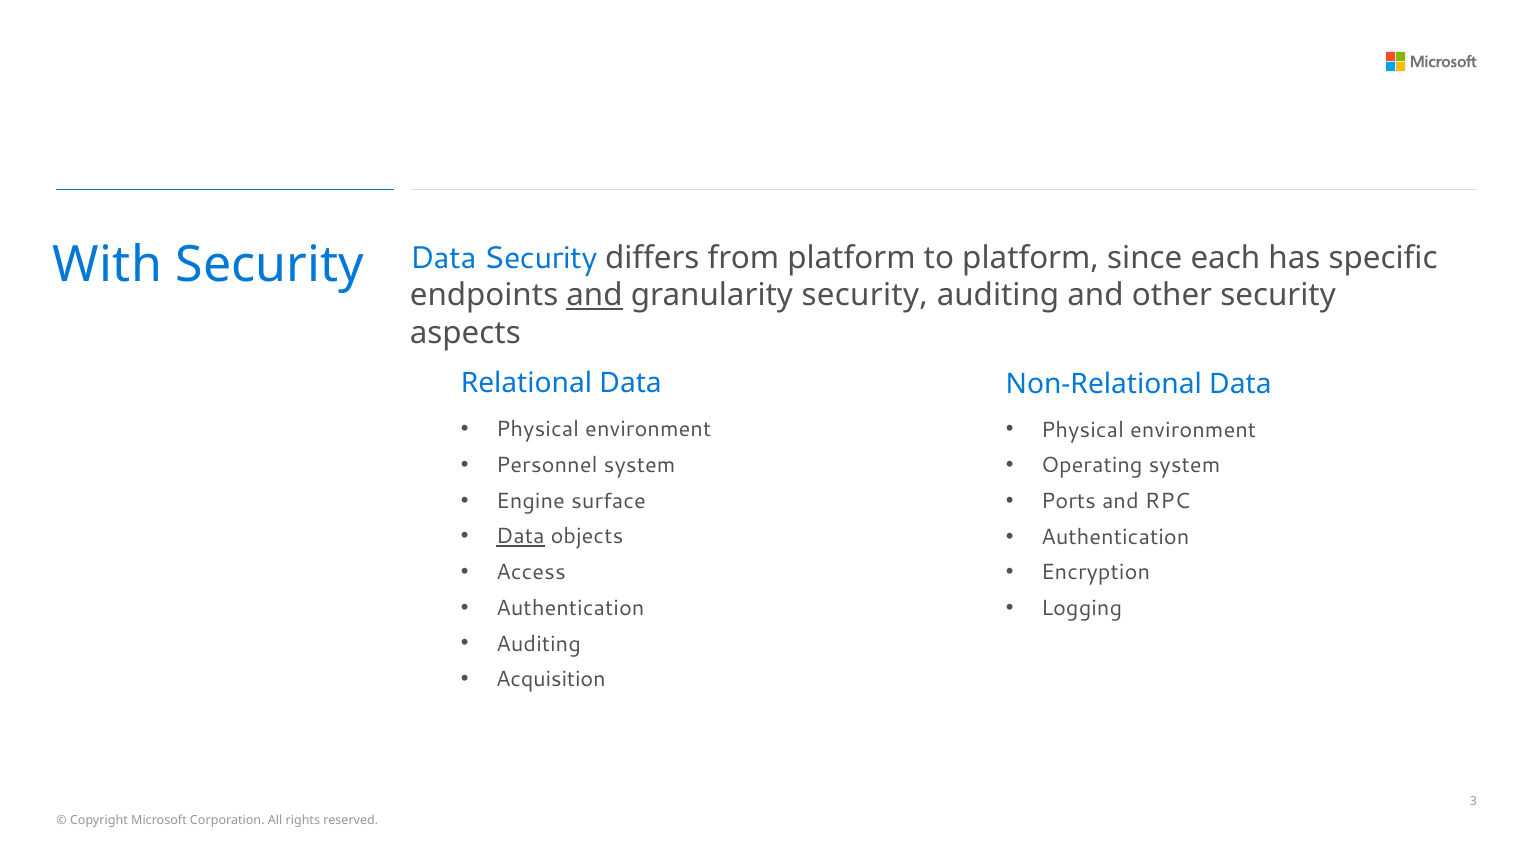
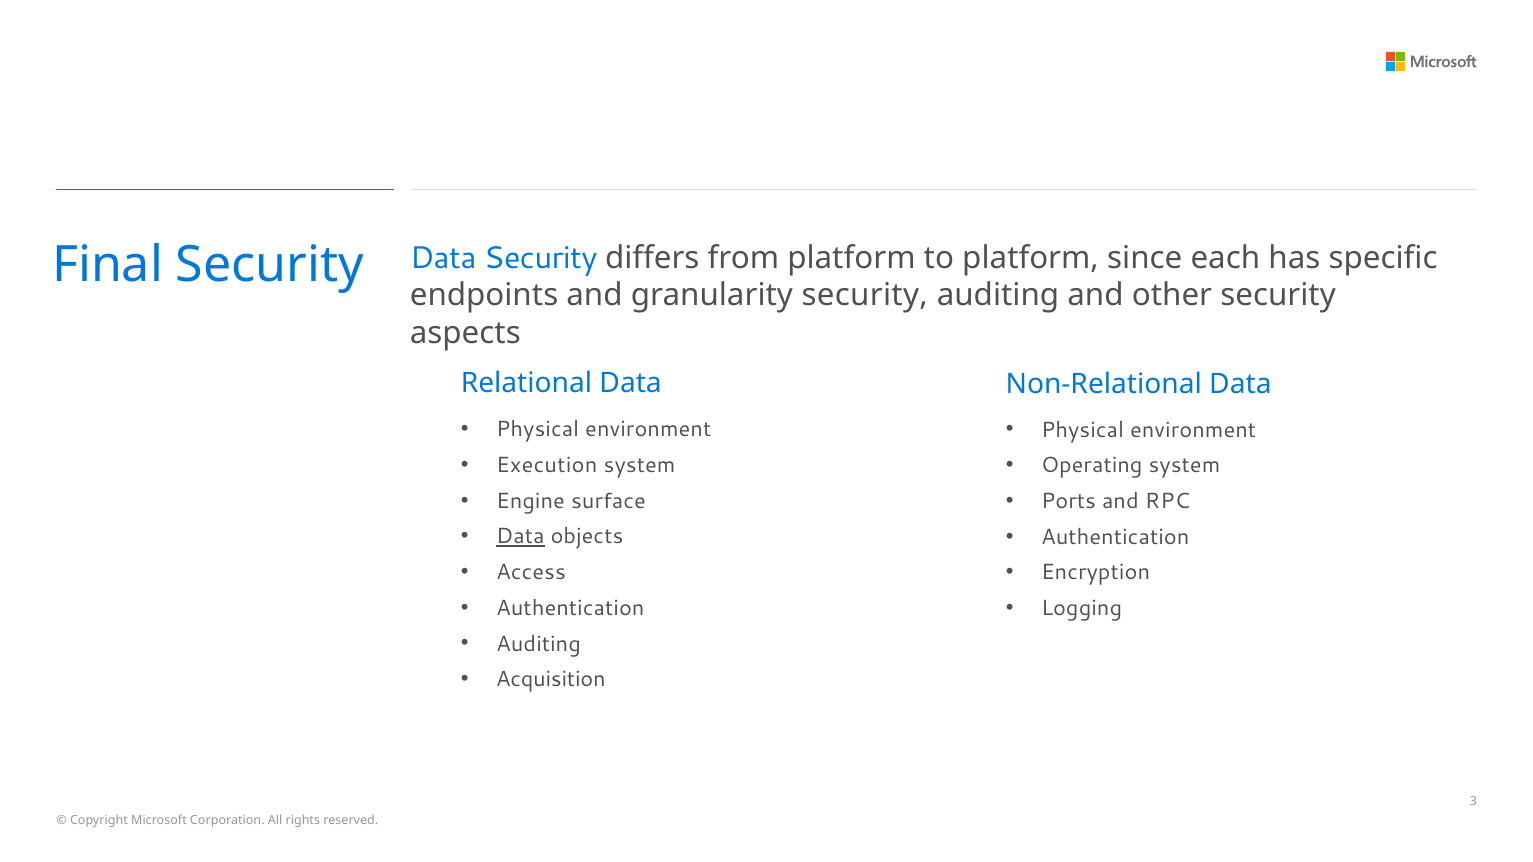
With: With -> Final (108, 265)
and underline: present -> none (594, 296)
Personnel: Personnel -> Execution (547, 465)
